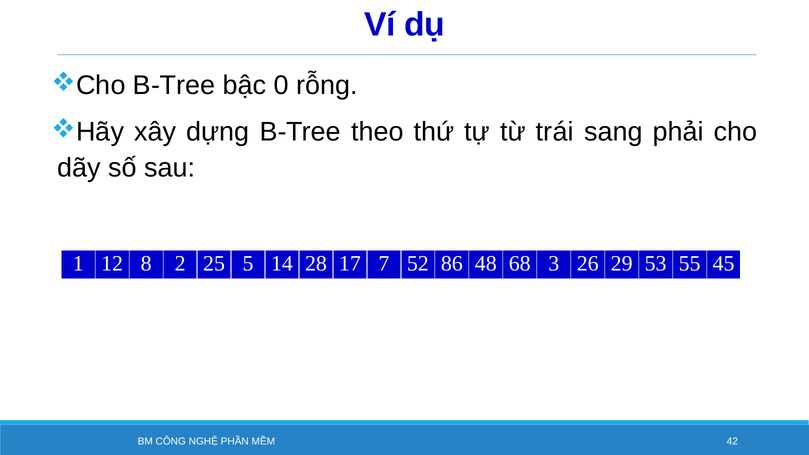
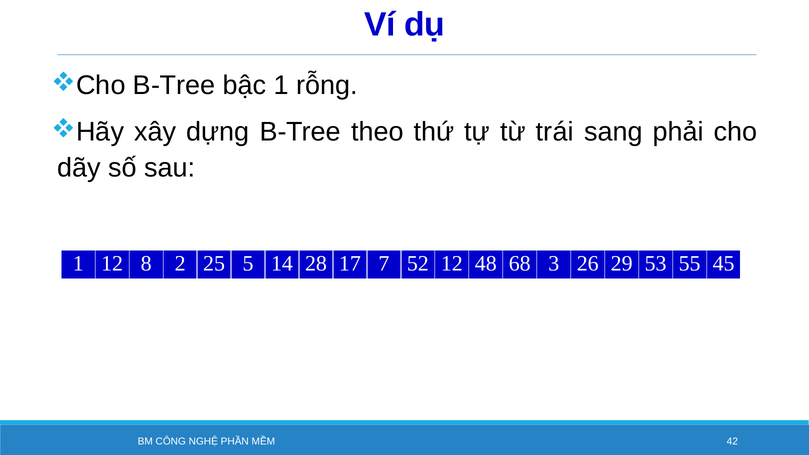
bậc 0: 0 -> 1 (281, 85)
52 86: 86 -> 12 (452, 264)
